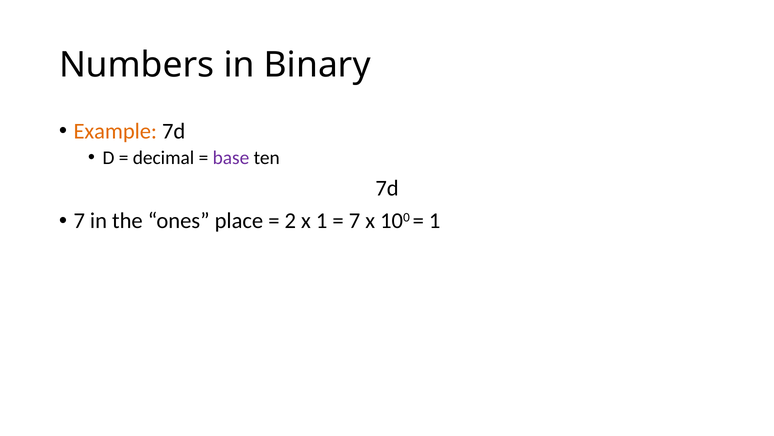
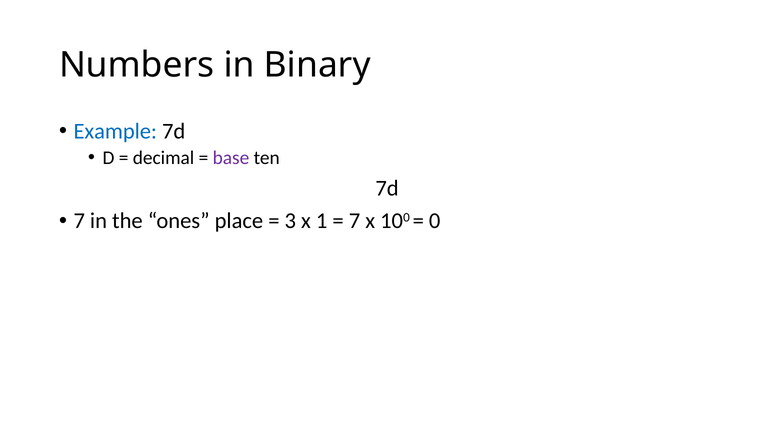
Example colour: orange -> blue (115, 131)
2: 2 -> 3 (290, 221)
1: 1 -> 0 (435, 221)
